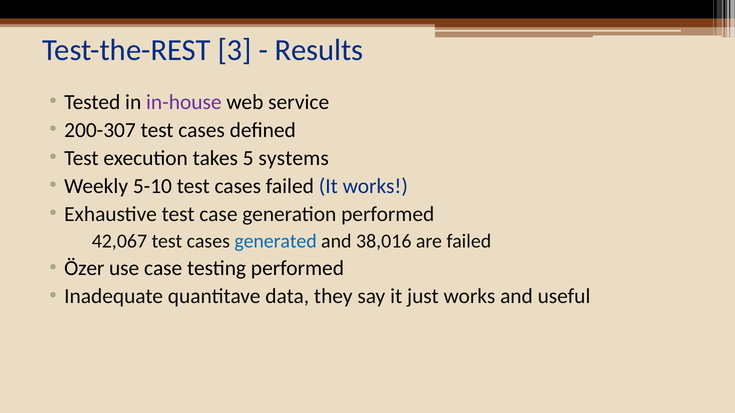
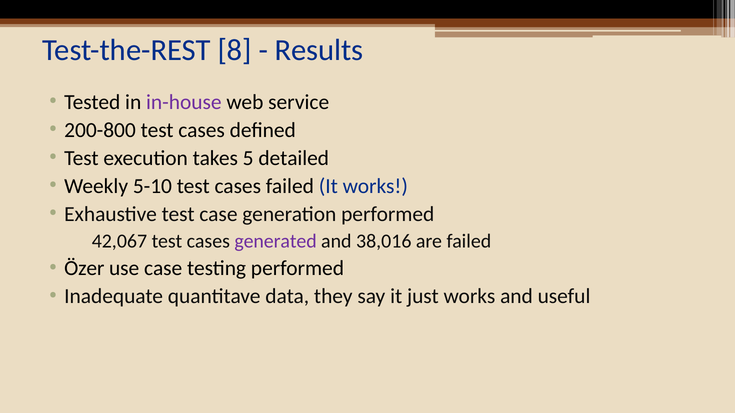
3: 3 -> 8 (235, 50)
200-307: 200-307 -> 200-800 (100, 130)
systems: systems -> detailed (294, 158)
generated colour: blue -> purple (276, 241)
